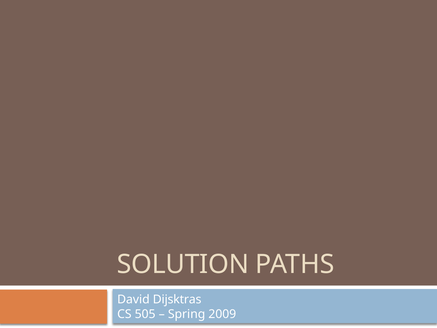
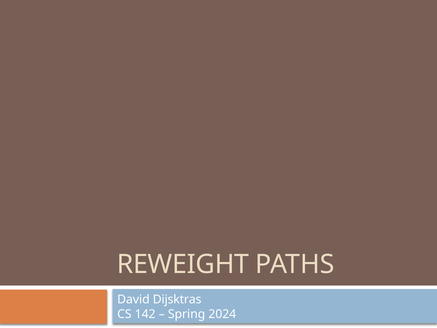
SOLUTION: SOLUTION -> REWEIGHT (183, 264)
505: 505 -> 142 (145, 314)
2009: 2009 -> 2024 (222, 314)
